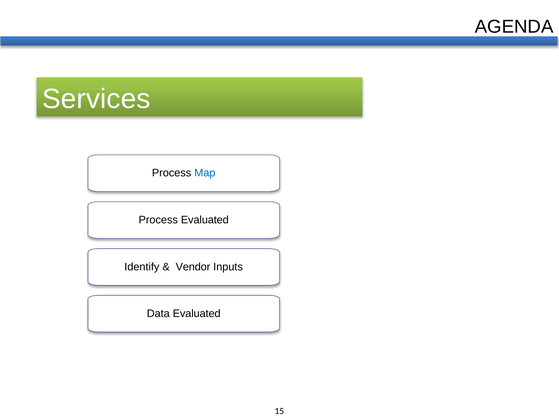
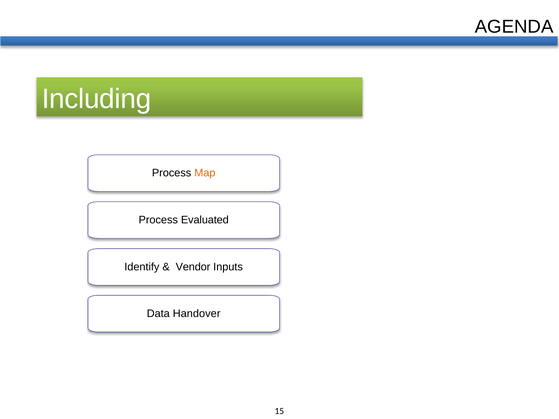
Services: Services -> Including (97, 99)
Map colour: blue -> orange (205, 173)
Data Evaluated: Evaluated -> Handover (197, 314)
